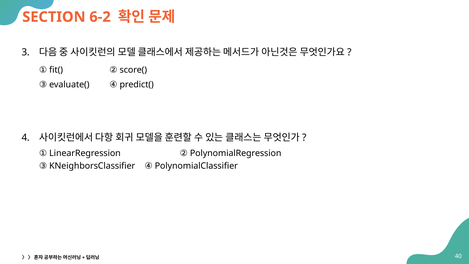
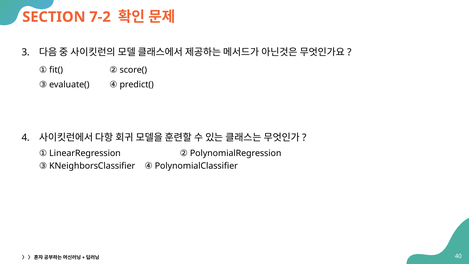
6-2: 6-2 -> 7-2 (100, 17)
